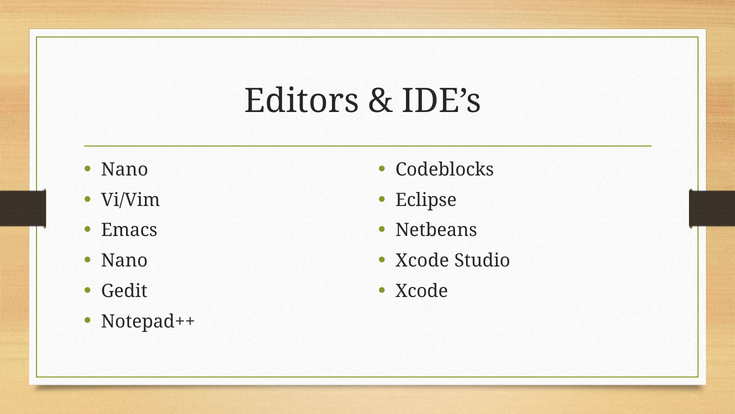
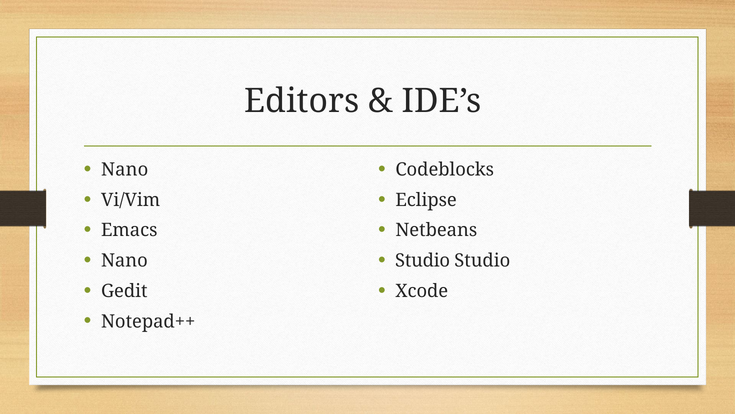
Xcode: Xcode -> Studio (423, 260)
